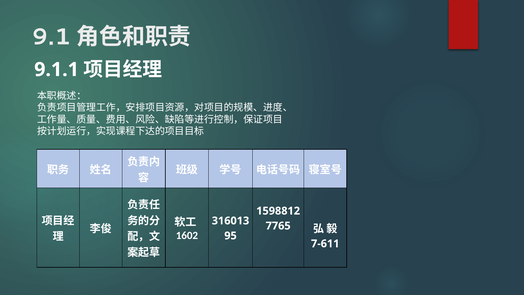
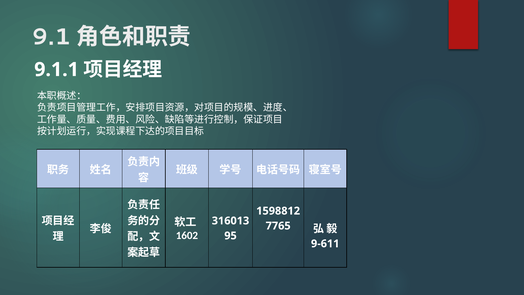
7-611: 7-611 -> 9-611 (325, 243)
